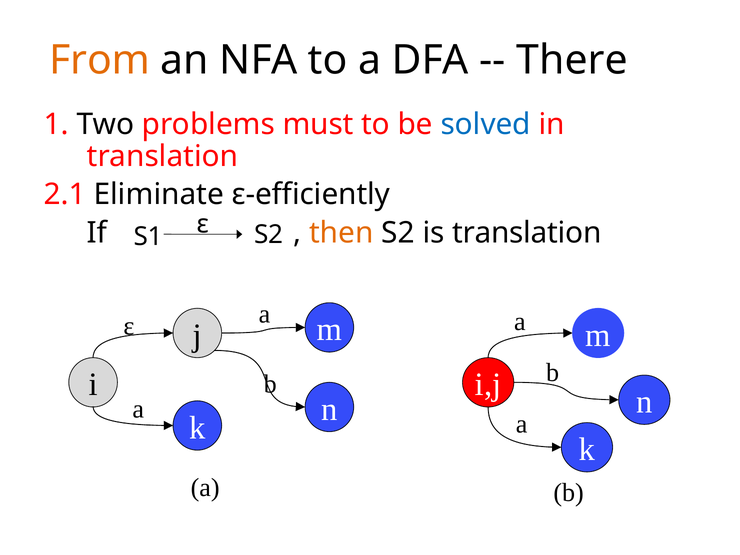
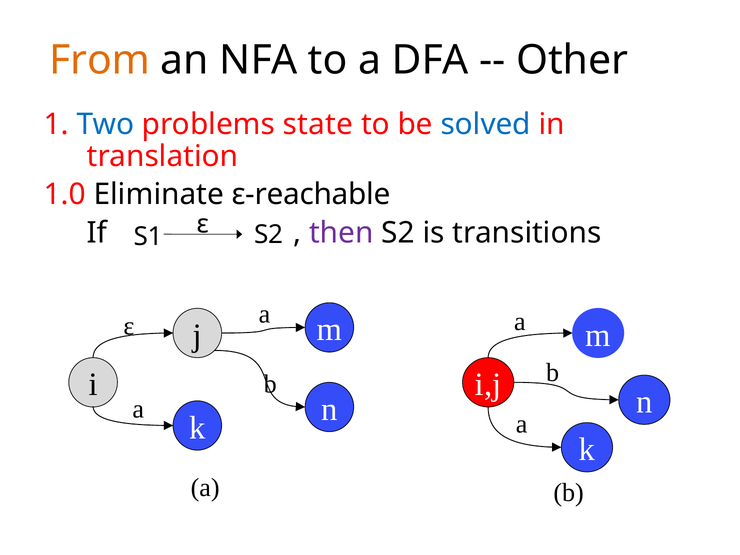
There: There -> Other (572, 60)
Two colour: black -> blue (105, 124)
must: must -> state (318, 124)
2.1: 2.1 -> 1.0 (65, 194)
ε-efficiently: ε-efficiently -> ε-reachable (311, 194)
then colour: orange -> purple (341, 233)
is translation: translation -> transitions (527, 233)
